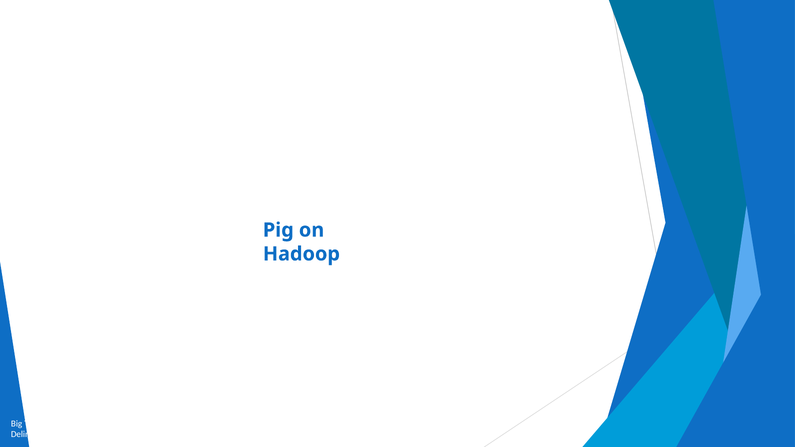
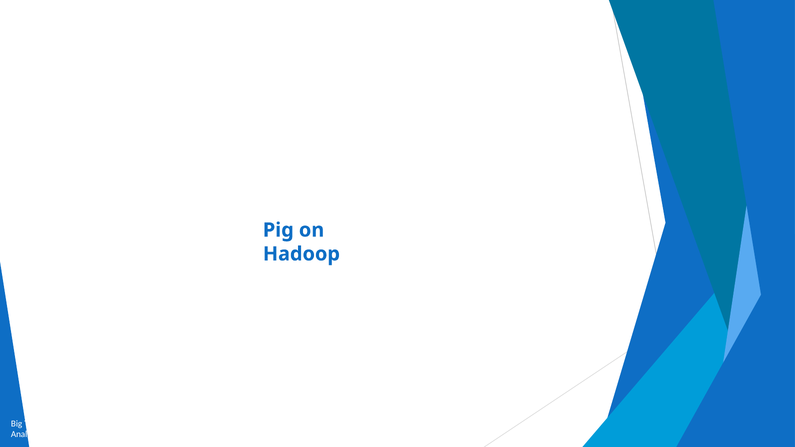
Delimited: Delimited -> Analytical (29, 435)
